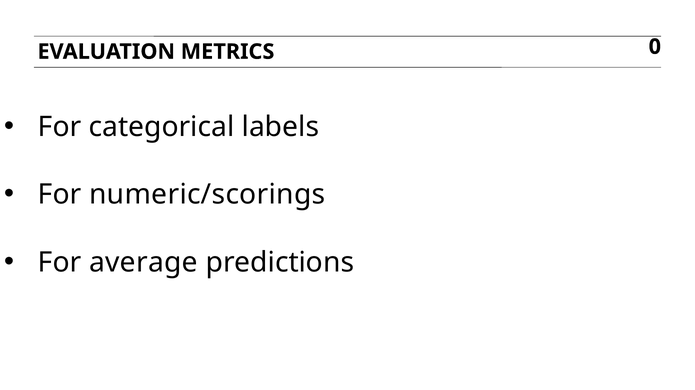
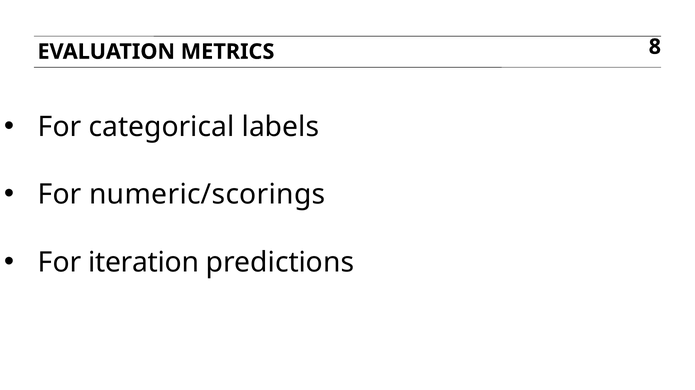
0: 0 -> 8 (655, 47)
average: average -> iteration (144, 263)
